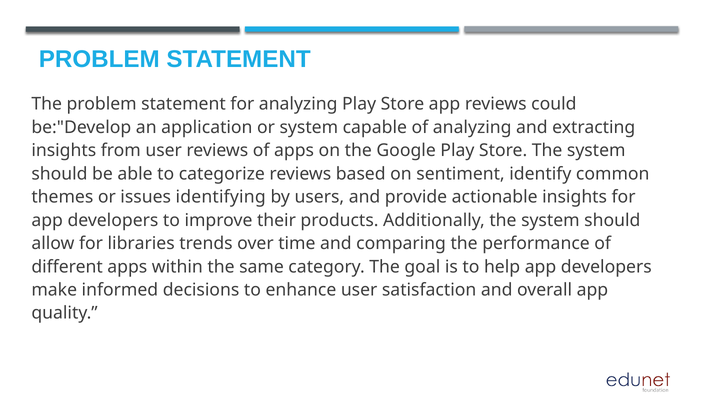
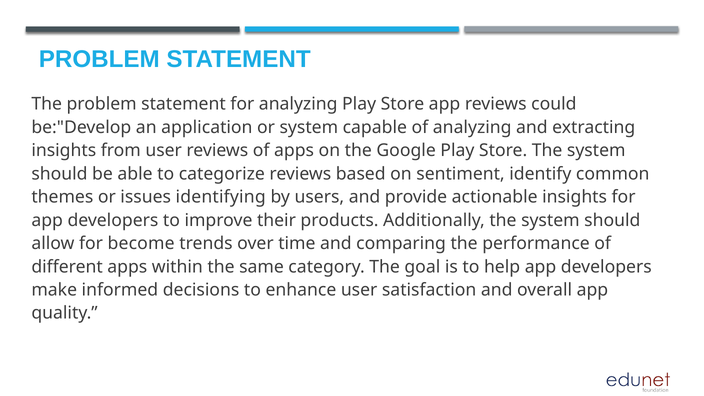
libraries: libraries -> become (141, 243)
